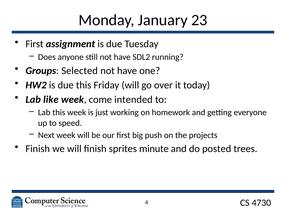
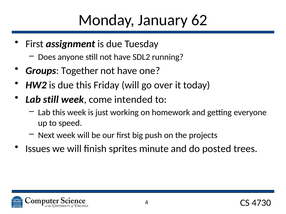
23: 23 -> 62 (199, 20)
Selected: Selected -> Together (80, 71)
Lab like: like -> still (51, 100)
Finish: Finish -> Issues (38, 149)
